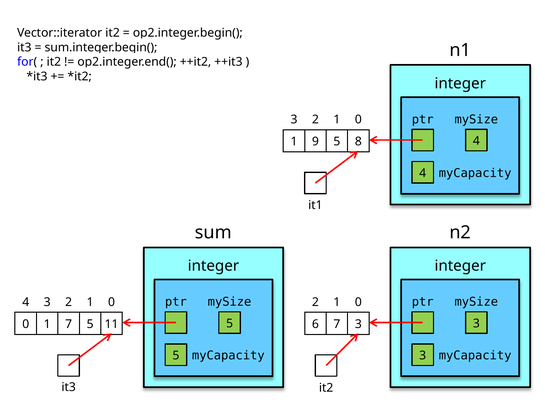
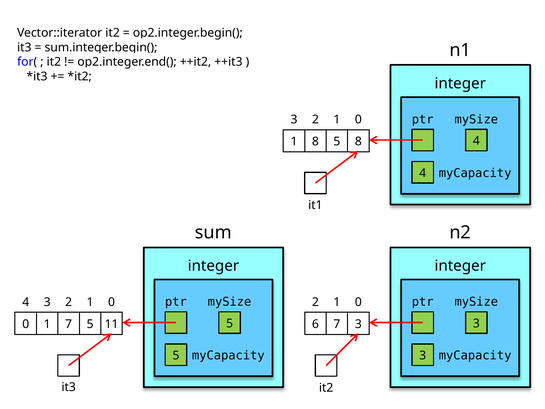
1 9: 9 -> 8 (315, 141)
